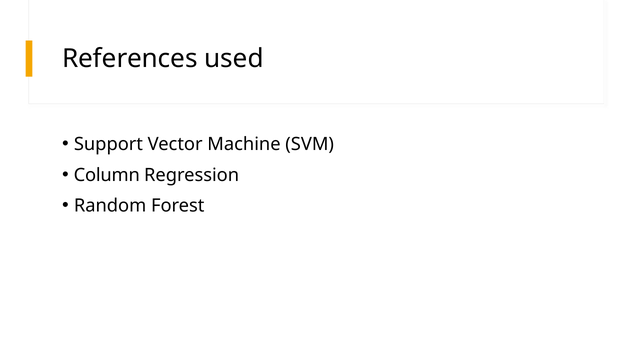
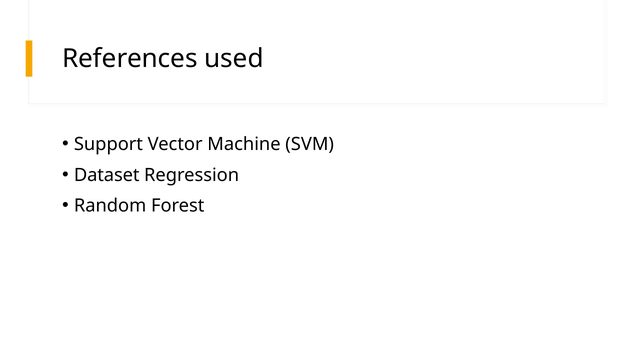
Column: Column -> Dataset (107, 175)
